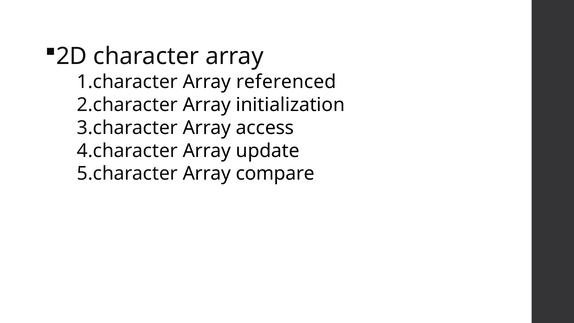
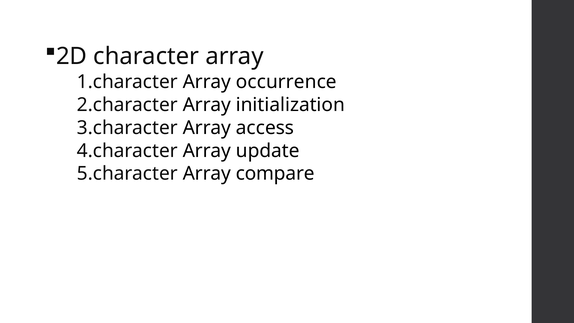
referenced: referenced -> occurrence (286, 82)
